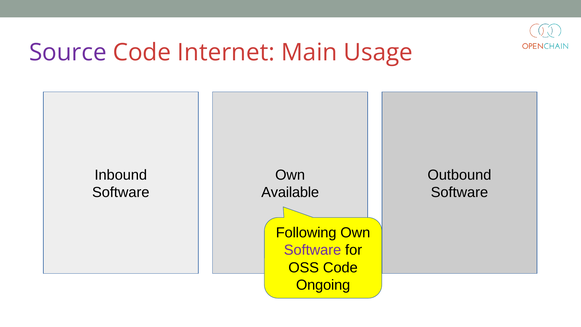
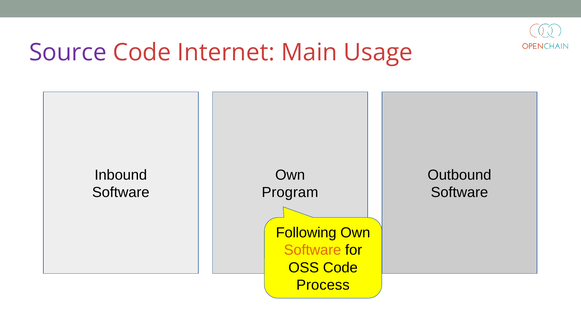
Available: Available -> Program (290, 192)
Software colour: purple -> orange (313, 250)
Ongoing: Ongoing -> Process (323, 285)
